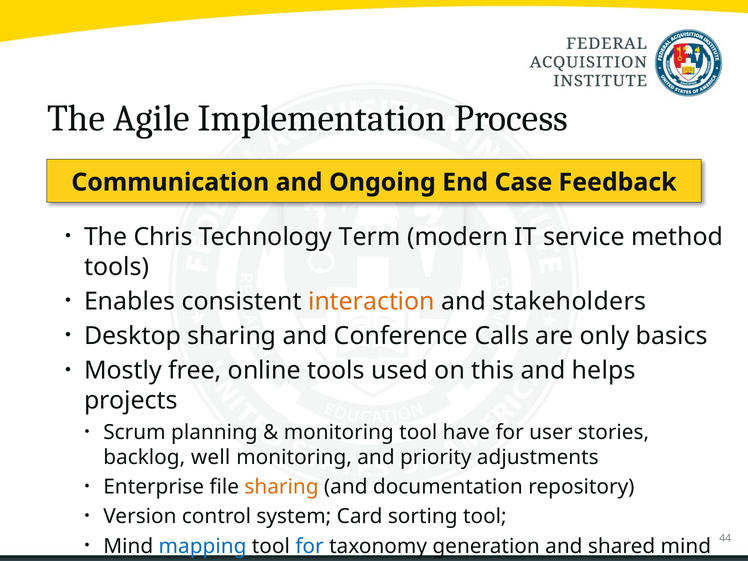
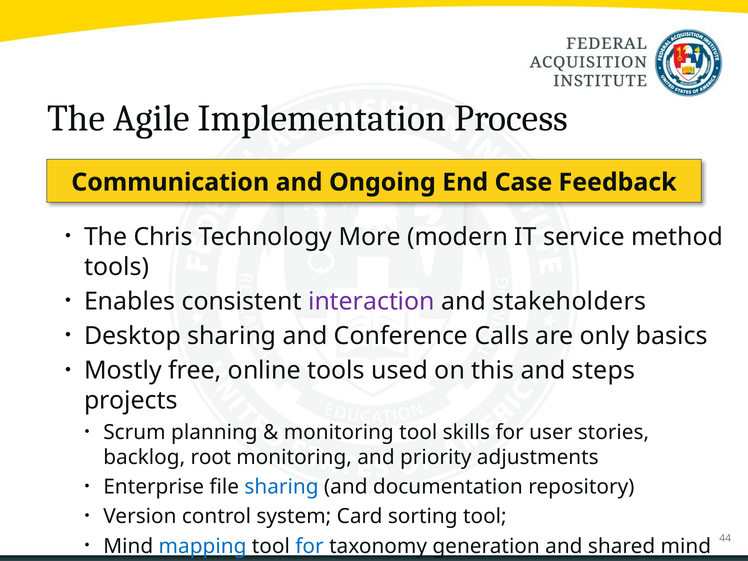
Term: Term -> More (370, 237)
interaction colour: orange -> purple (371, 301)
helps: helps -> steps (604, 371)
have: have -> skills (466, 432)
well: well -> root (211, 457)
sharing colour: orange -> blue (282, 487)
